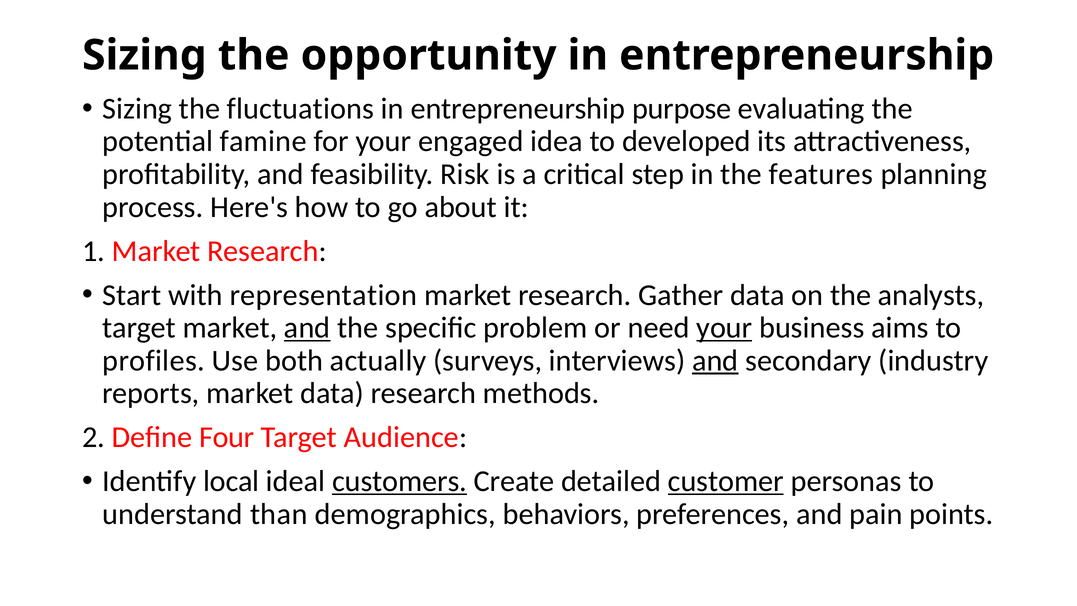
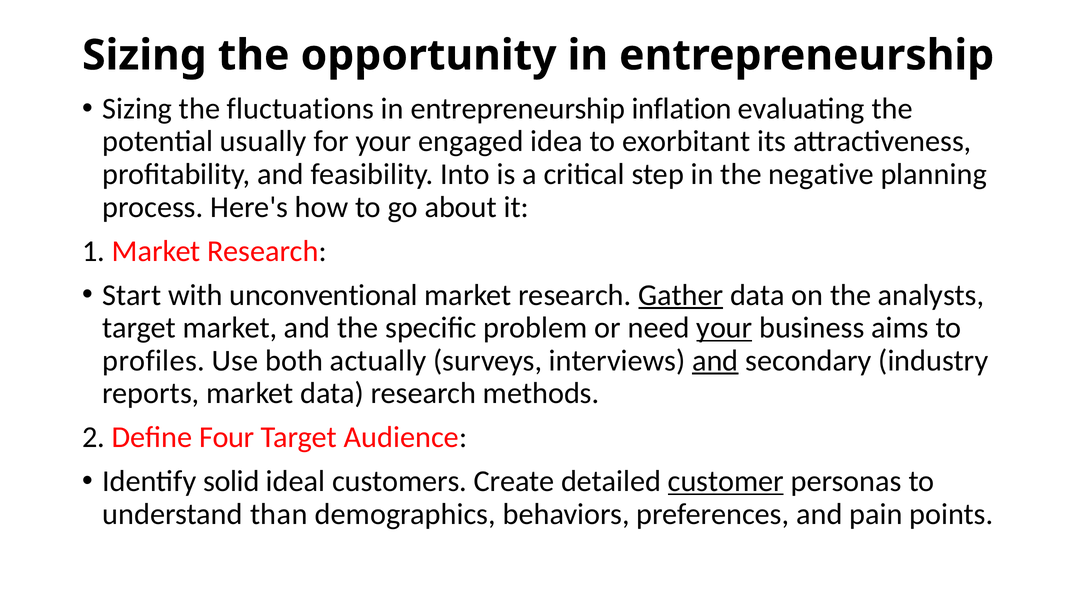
purpose: purpose -> inflation (682, 109)
famine: famine -> usually (263, 141)
developed: developed -> exorbitant (686, 141)
Risk: Risk -> Into (465, 174)
features: features -> negative (821, 174)
representation: representation -> unconventional (324, 295)
Gather underline: none -> present (681, 295)
and underline: present -> none (307, 328)
local: local -> solid (231, 481)
customers underline: present -> none (400, 481)
